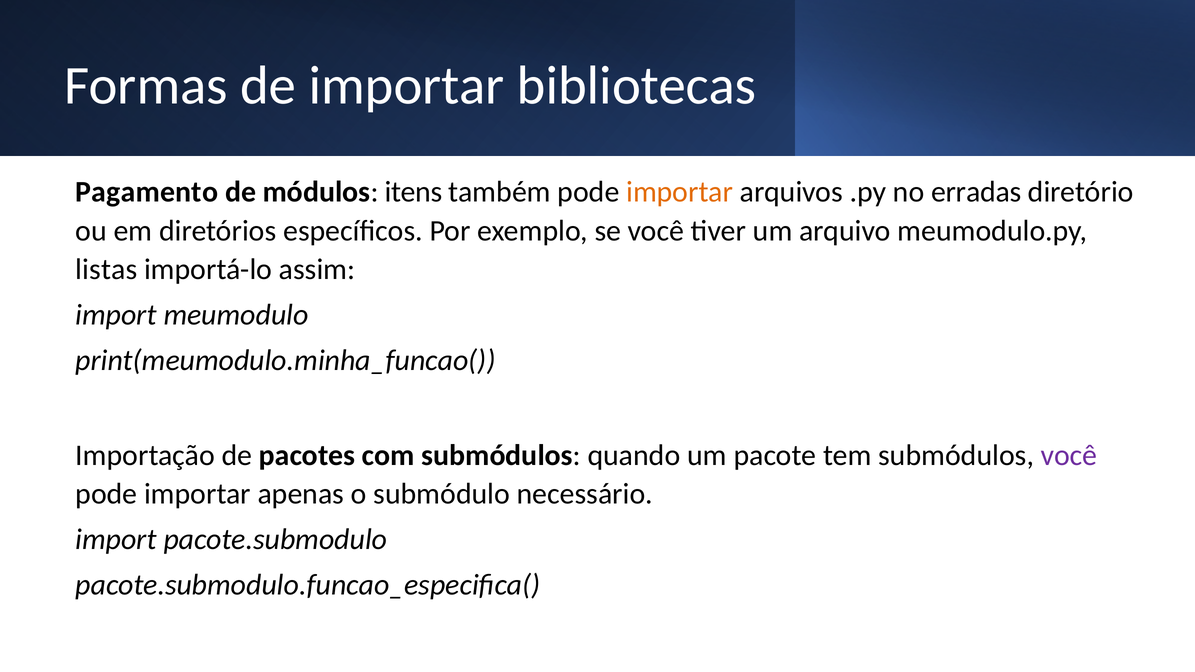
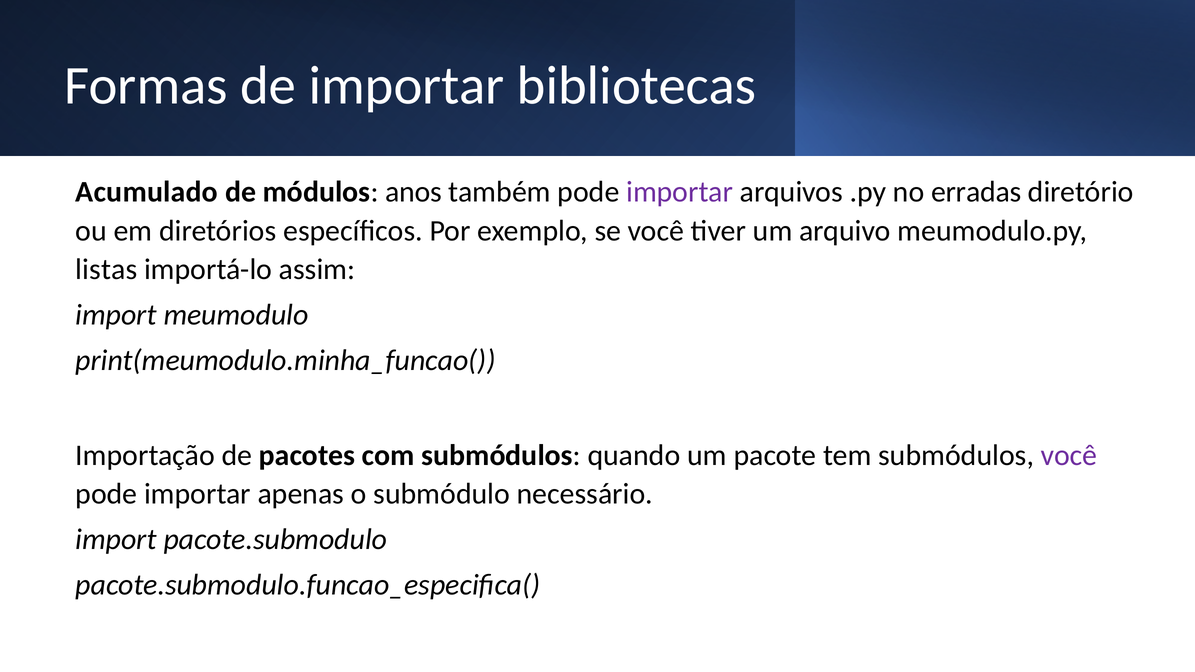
Pagamento: Pagamento -> Acumulado (147, 192)
itens: itens -> anos (414, 192)
importar colour: orange -> purple (680, 192)
